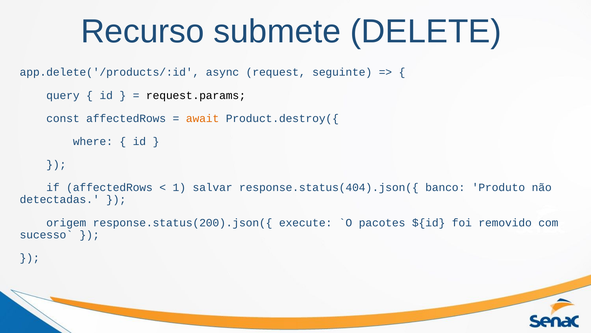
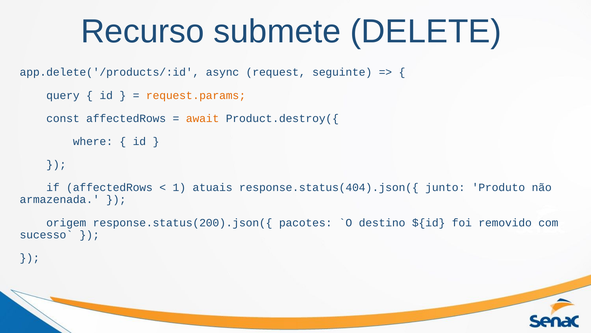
request.params colour: black -> orange (196, 95)
salvar: salvar -> atuais (213, 187)
banco: banco -> junto (445, 187)
detectadas: detectadas -> armazenada (60, 199)
execute: execute -> pacotes (306, 222)
pacotes: pacotes -> destino (382, 222)
